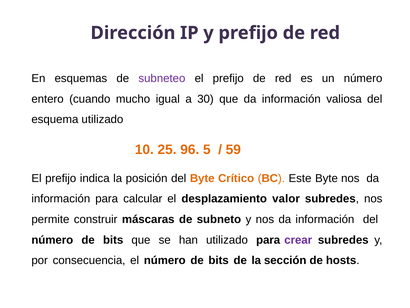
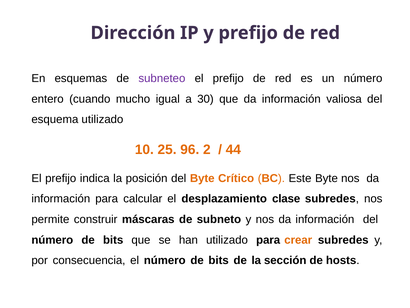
5: 5 -> 2 (207, 150)
59: 59 -> 44 (233, 150)
valor: valor -> clase (286, 199)
crear colour: purple -> orange (298, 240)
